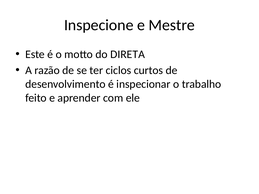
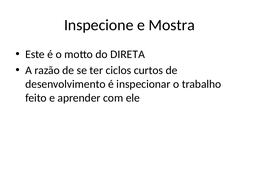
Mestre: Mestre -> Mostra (172, 25)
